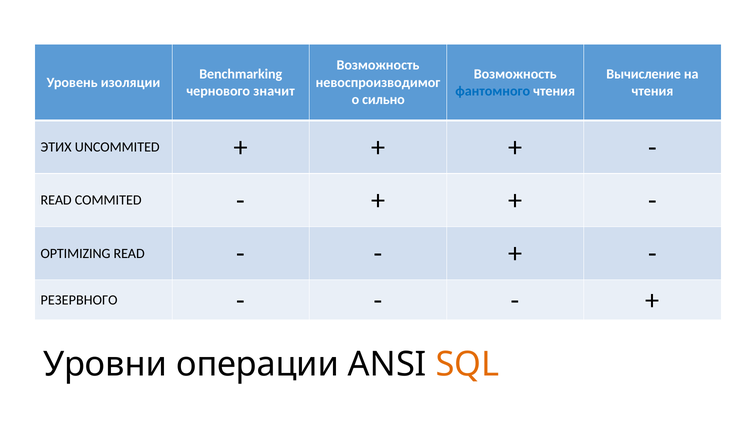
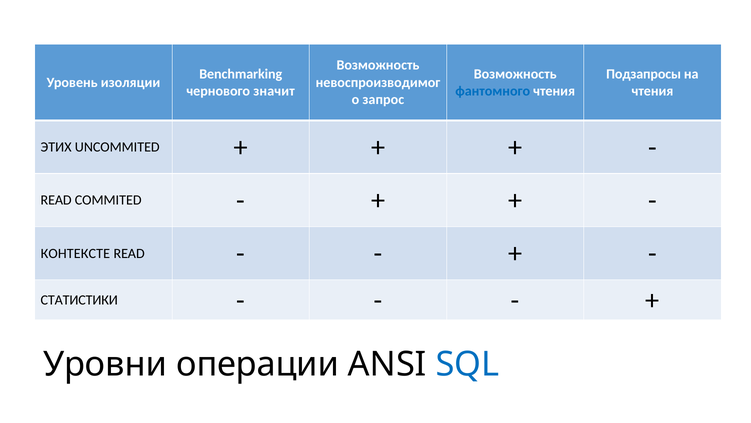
Вычисление: Вычисление -> Подзапросы (644, 74)
сильно: сильно -> запрос (383, 100)
OPTIMIZING: OPTIMIZING -> КОНТЕКСТЕ (75, 253)
РЕЗЕРВНОГО: РЕЗЕРВНОГО -> СТАТИСТИКИ (79, 300)
SQL colour: orange -> blue (467, 364)
